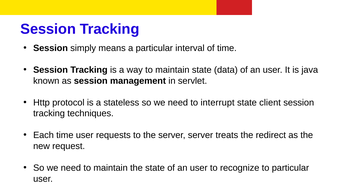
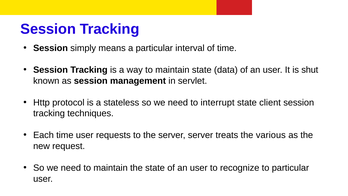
java: java -> shut (310, 70)
redirect: redirect -> various (271, 135)
